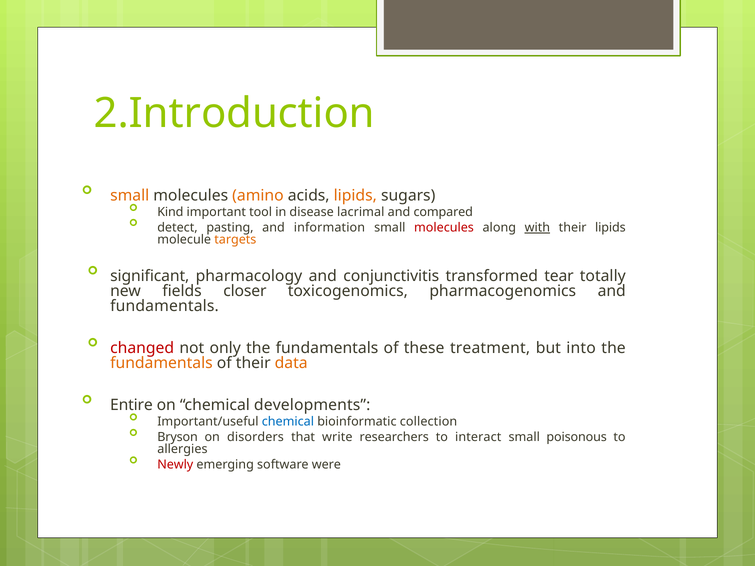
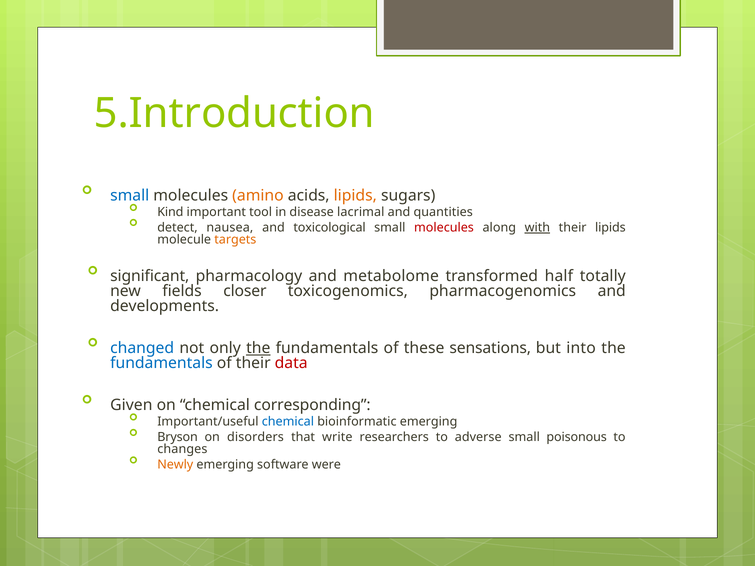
2.Introduction: 2.Introduction -> 5.Introduction (234, 114)
small colour: orange -> blue (130, 196)
compared: compared -> quantities (443, 212)
pasting: pasting -> nausea (230, 228)
information: information -> toxicological (330, 228)
conjunctivitis: conjunctivitis -> metabolome (391, 276)
tear: tear -> half (559, 276)
fundamentals: fundamentals -> developments (165, 306)
changed colour: red -> blue (142, 348)
the underline: none -> present (258, 348)
treatment: treatment -> sensations (490, 348)
fundamentals colour: orange -> blue (161, 363)
data colour: orange -> red (291, 363)
Entire: Entire -> Given (131, 405)
developments: developments -> corresponding (312, 405)
bioinformatic collection: collection -> emerging (429, 422)
interact: interact -> adverse (478, 437)
allergies: allergies -> changes (182, 449)
Newly colour: red -> orange (175, 465)
